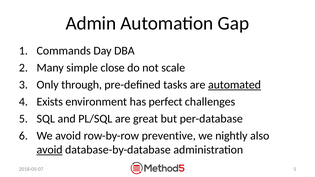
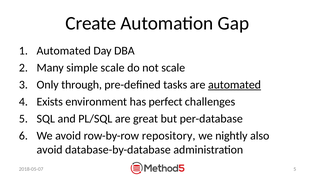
Admin: Admin -> Create (91, 23)
Commands: Commands -> Automated (64, 51)
simple close: close -> scale (113, 68)
preventive: preventive -> repository (169, 136)
avoid underline: present -> none (50, 150)
